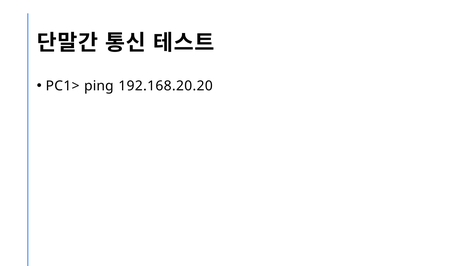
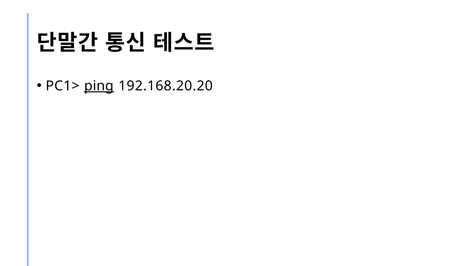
ping underline: none -> present (99, 86)
